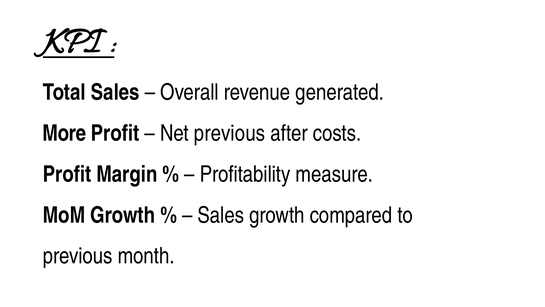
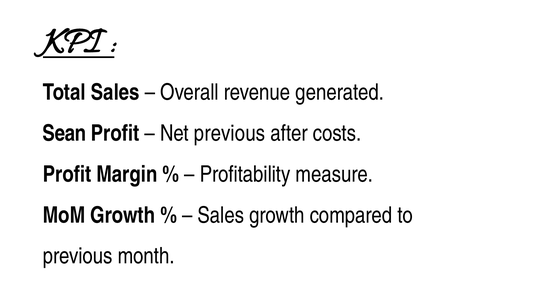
More: More -> Sean (64, 133)
